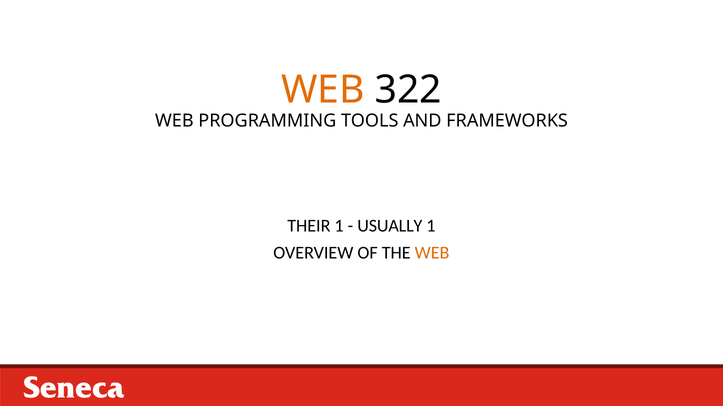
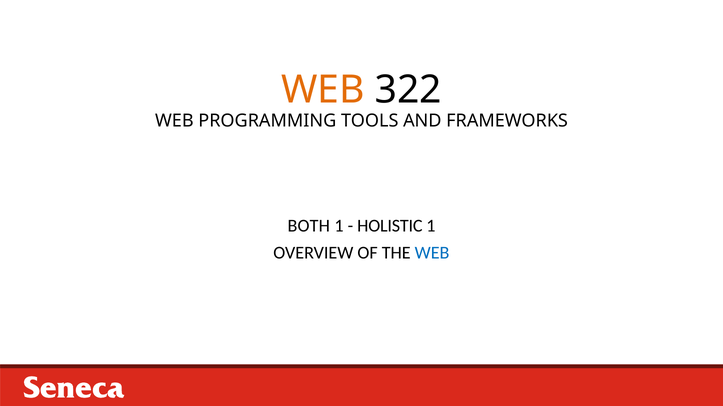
THEIR: THEIR -> BOTH (309, 226)
USUALLY: USUALLY -> HOLISTIC (390, 226)
WEB colour: orange -> blue (432, 253)
